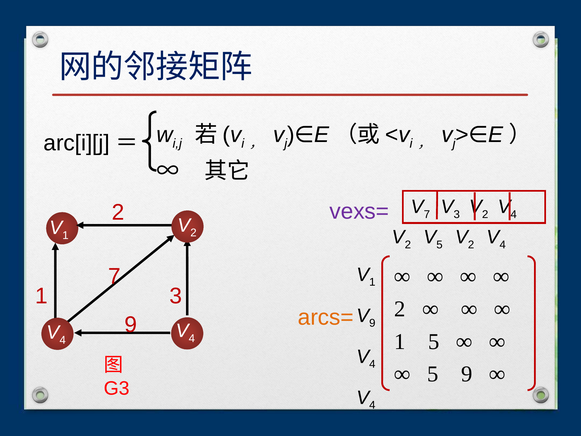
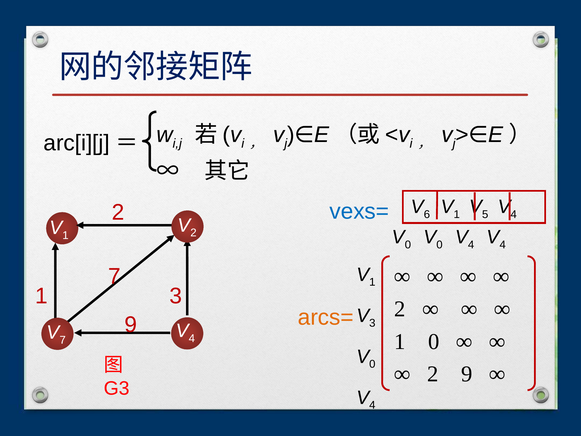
7: 7 -> 6 (427, 214)
3: 3 -> 1 (457, 214)
2: 2 -> 5 (485, 214)
vexs= colour: purple -> blue (359, 211)
2: 2 -> 0 (408, 244)
5: 5 -> 0 (440, 244)
2: 2 -> 4 (471, 244)
9: 9 -> 3 (372, 323)
4: 4 -> 7 (63, 340)
1 5: 5 -> 0 (434, 341)
4: 4 -> 0 (372, 364)
5: 5 -> 2 (433, 374)
